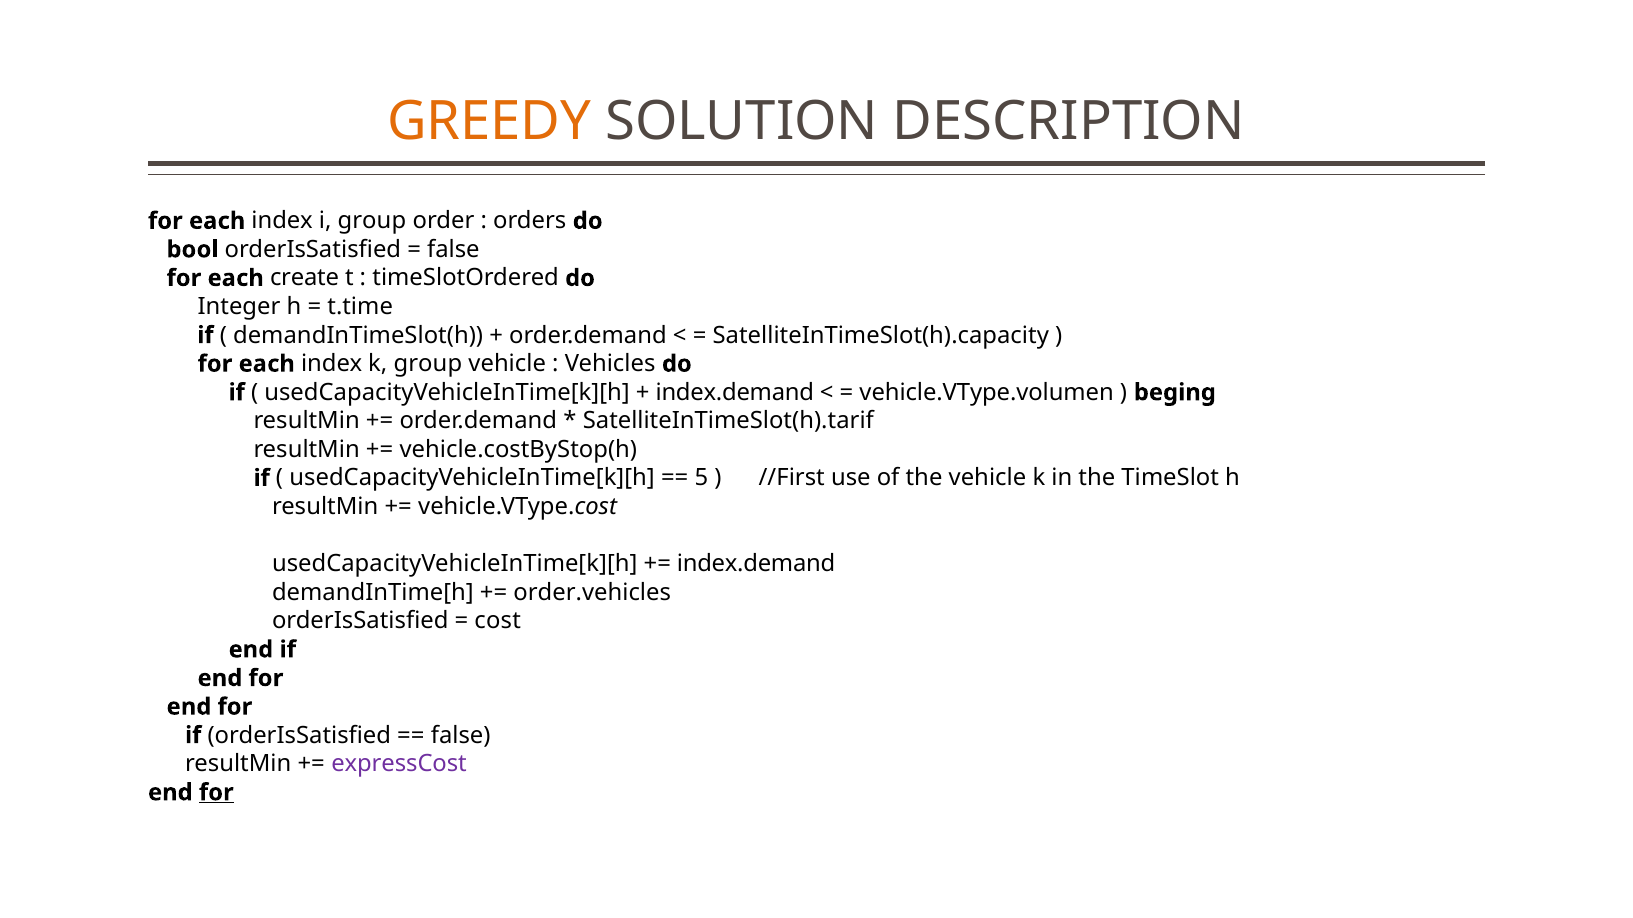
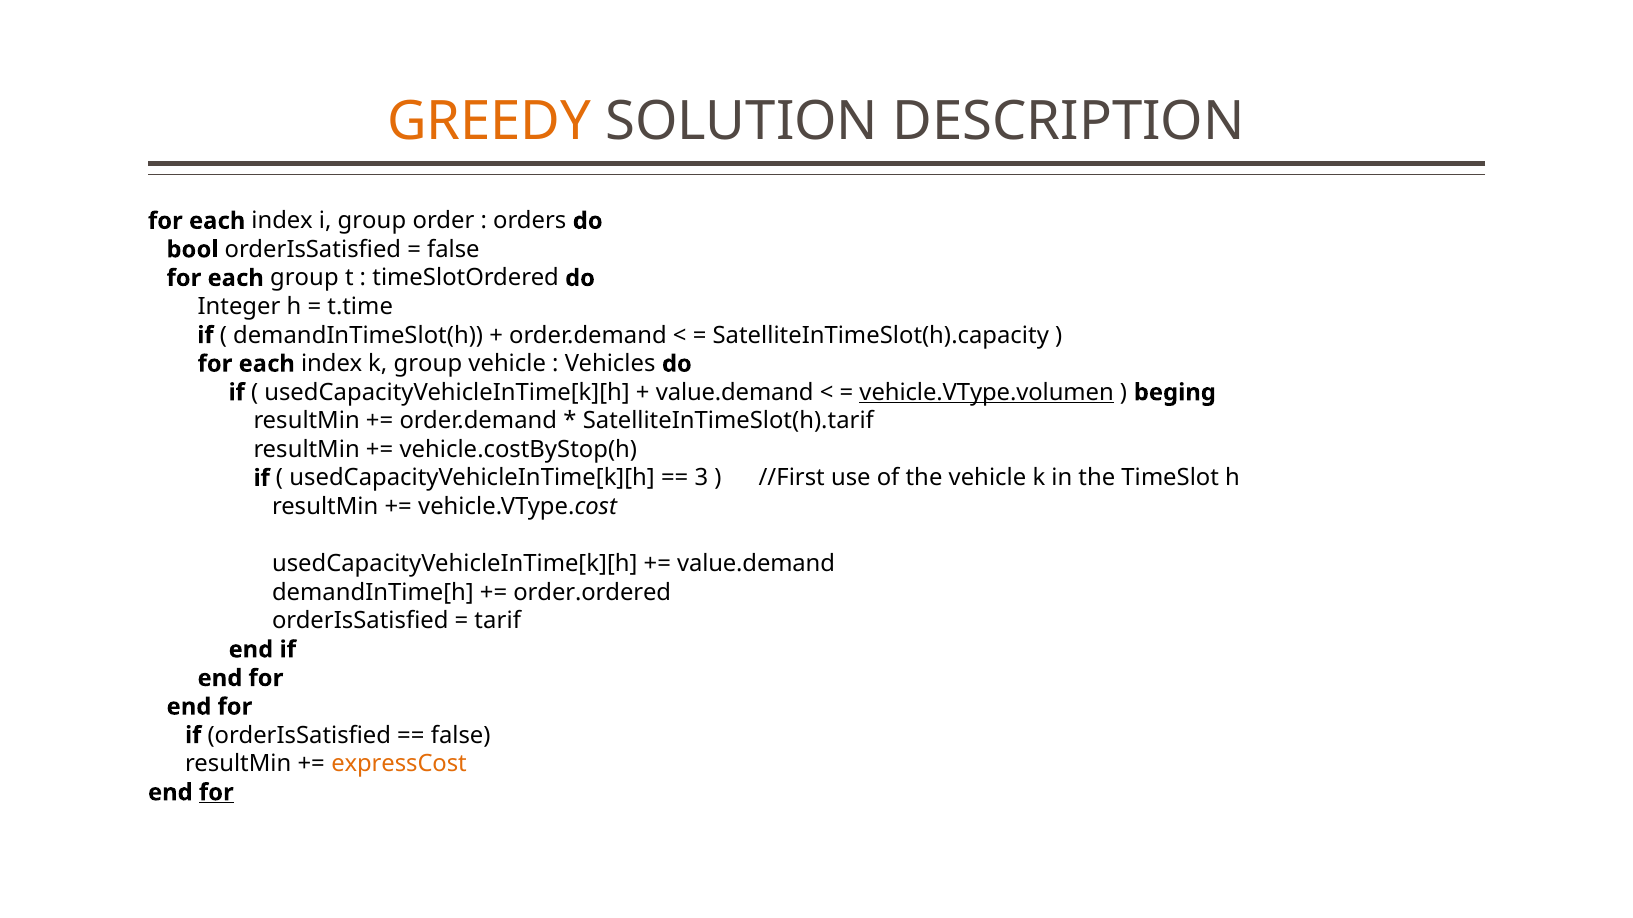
each create: create -> group (304, 278)
index.demand: index.demand -> value.demand (735, 393)
vehicle.VType.volumen underline: none -> present (987, 393)
5: 5 -> 3 (701, 478)
index.demand: index.demand -> value.demand (756, 564)
order.vehicles: order.vehicles -> order.ordered (592, 593)
cost: cost -> tarif (498, 621)
expressCost colour: purple -> orange (399, 764)
